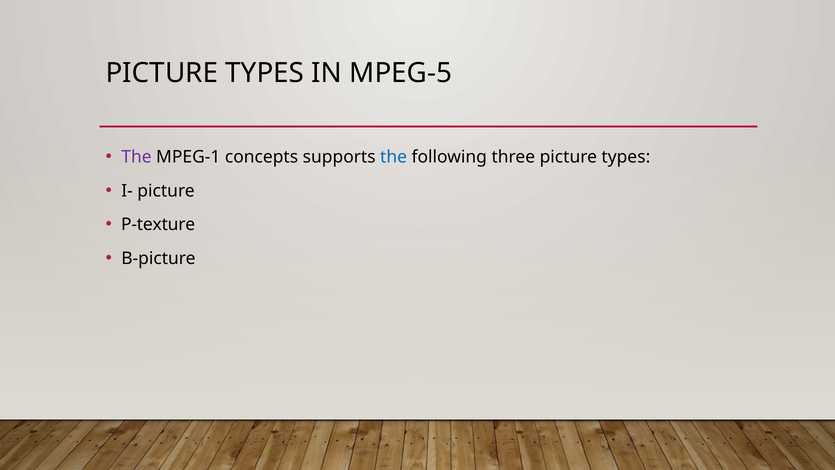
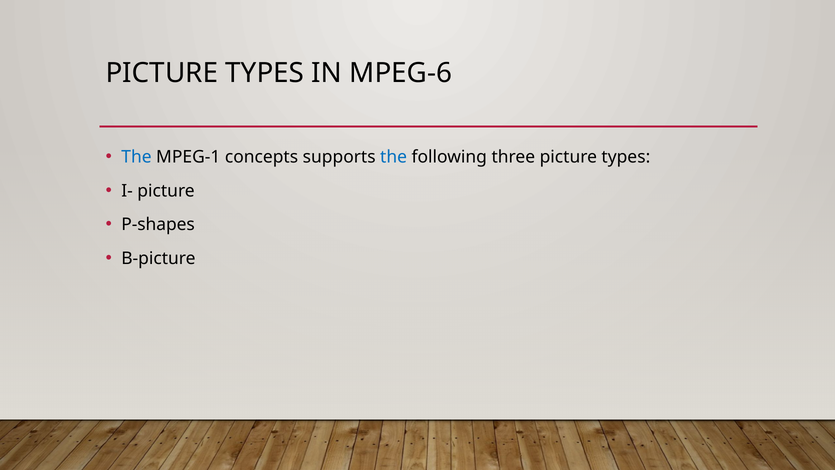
MPEG-5: MPEG-5 -> MPEG-6 (401, 73)
The colour: purple -> blue (136, 157)
P-texture: P-texture -> P-shapes (158, 225)
